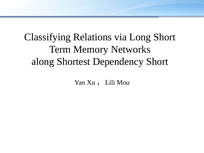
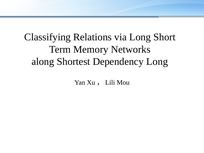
Dependency Short: Short -> Long (157, 62)
